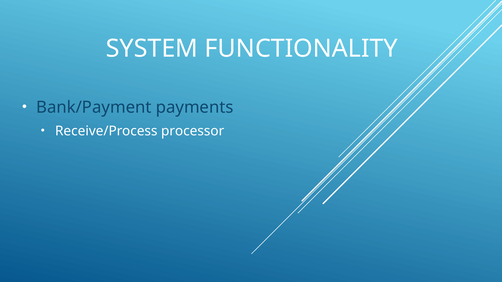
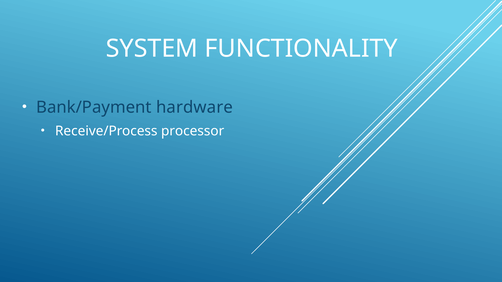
payments: payments -> hardware (195, 107)
